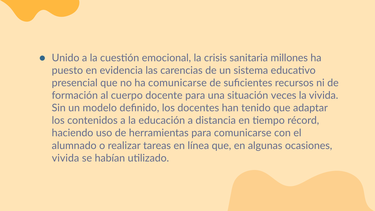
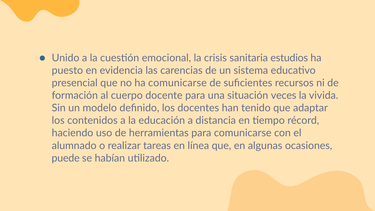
millones: millones -> estudios (289, 58)
vivida: vivida -> puede (66, 158)
